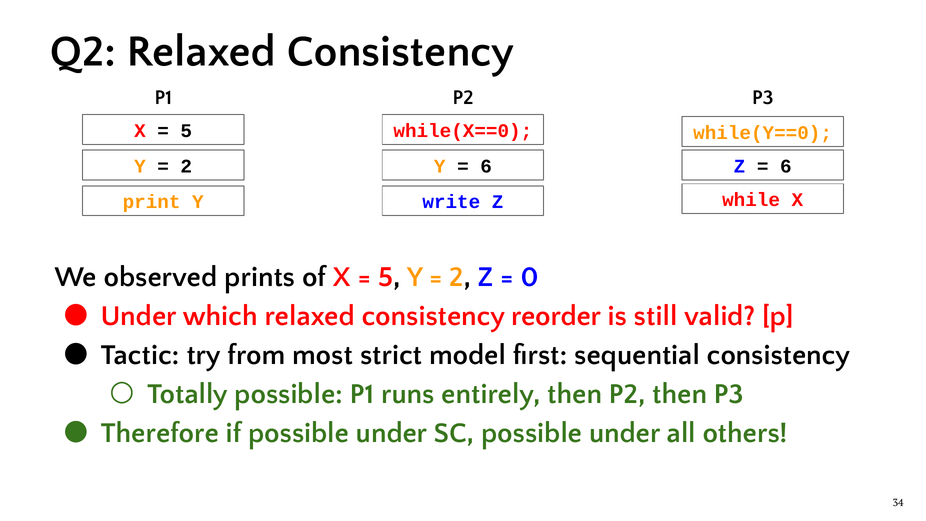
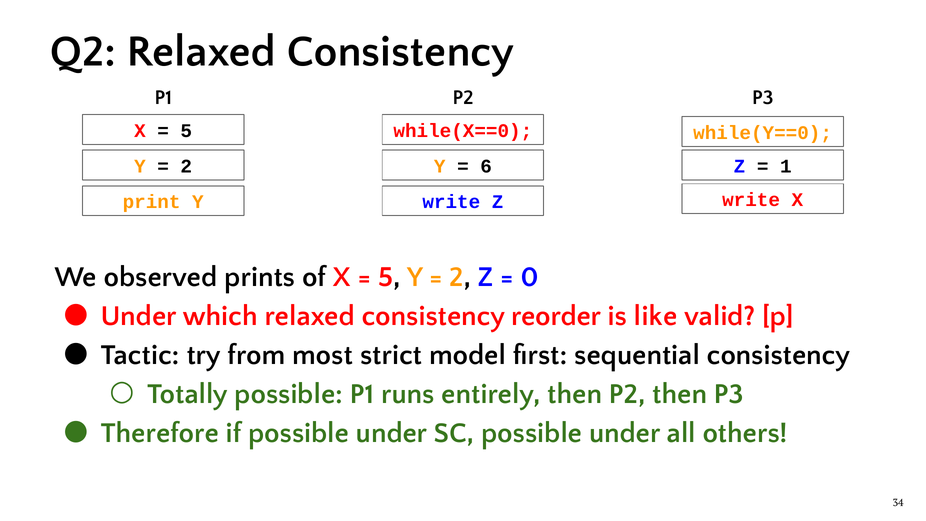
6: 6 -> 1 (786, 166)
while: while -> write (751, 200)
still: still -> like (656, 316)
